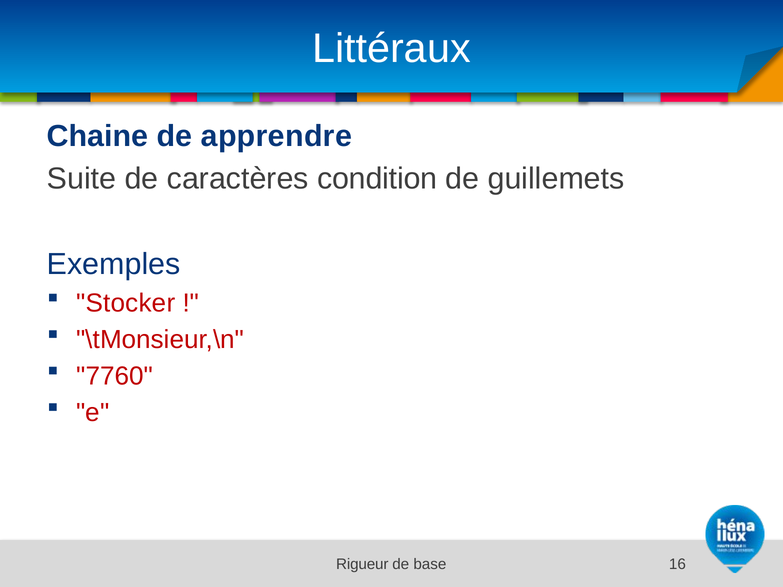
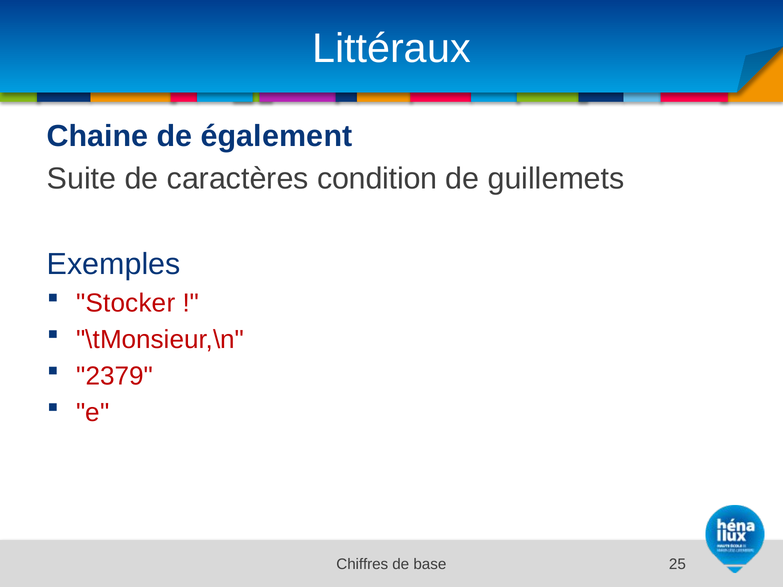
apprendre: apprendre -> également (276, 136)
7760: 7760 -> 2379 (115, 376)
Rigueur: Rigueur -> Chiffres (362, 564)
16: 16 -> 25 (677, 564)
